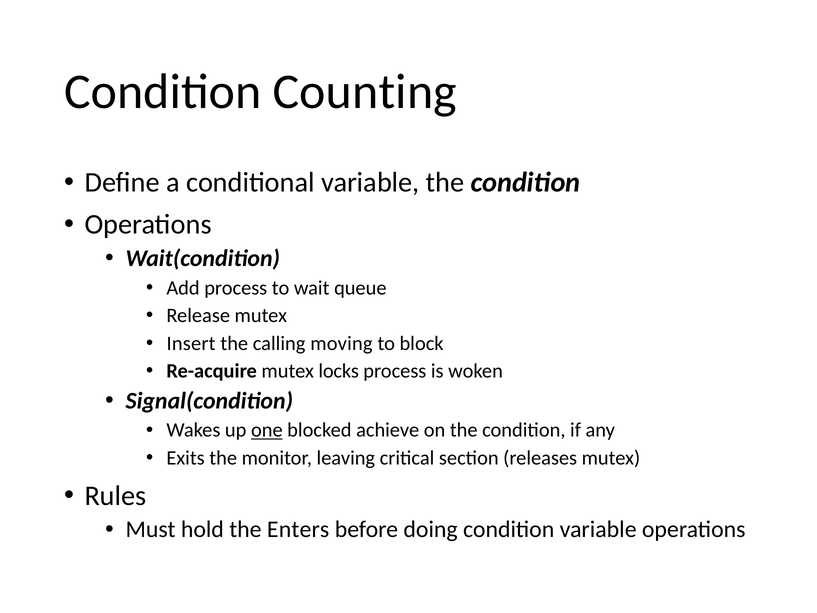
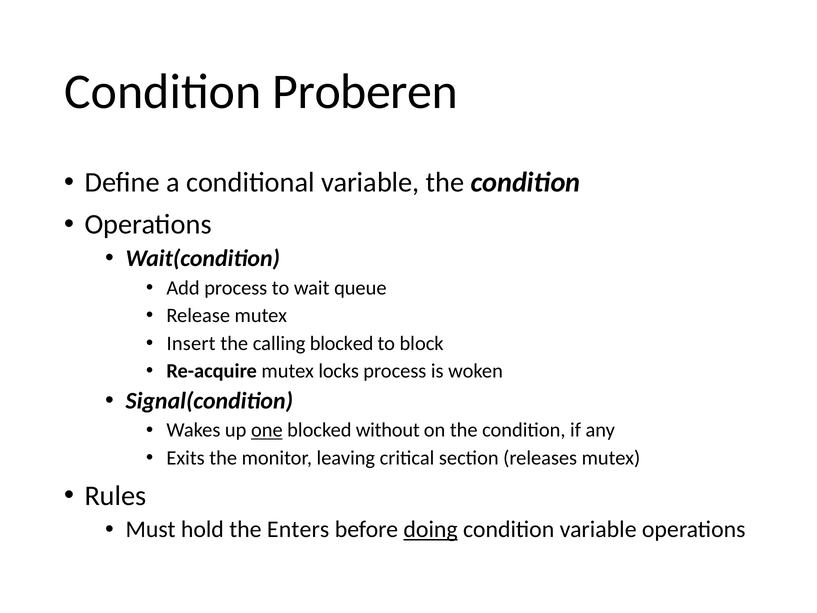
Counting: Counting -> Proberen (365, 92)
calling moving: moving -> blocked (342, 343)
achieve: achieve -> without (388, 430)
doing underline: none -> present (431, 529)
